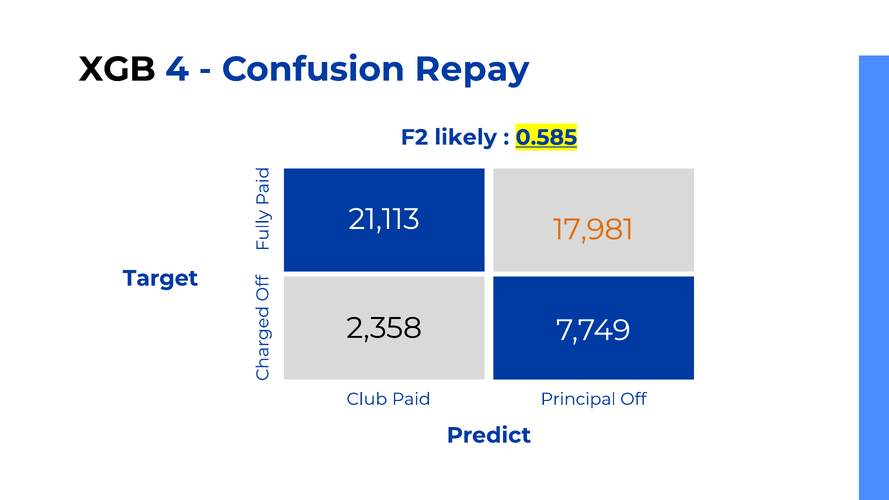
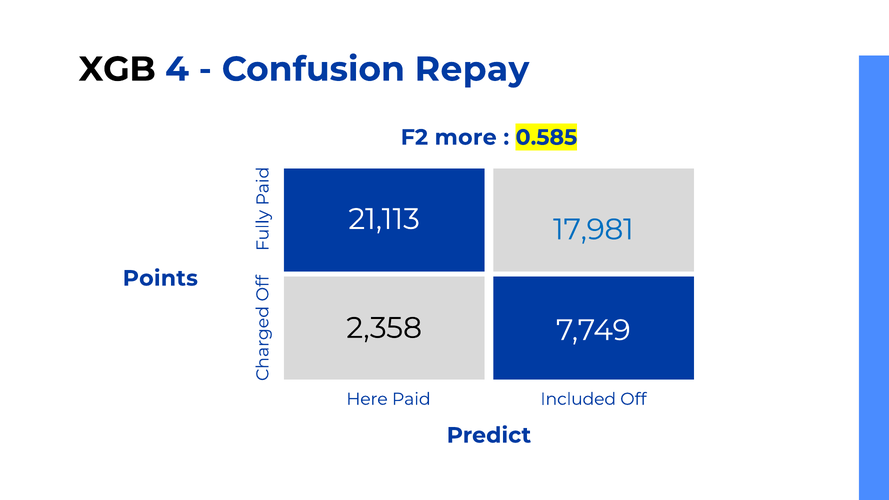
likely: likely -> more (466, 137)
0.585 underline: present -> none (546, 137)
17,981 colour: orange -> blue (593, 230)
Target: Target -> Points (160, 278)
Club: Club -> Here (367, 399)
Principal: Principal -> Included (578, 399)
